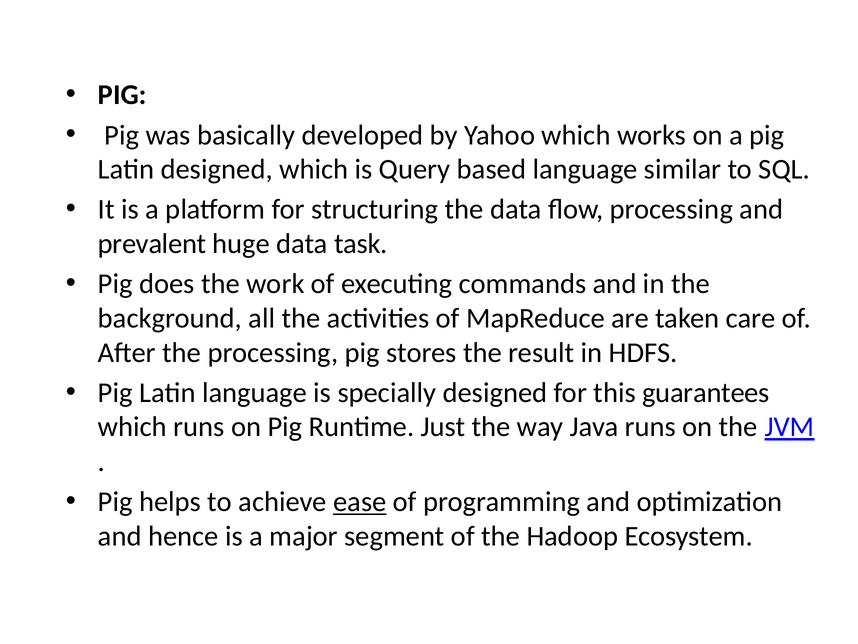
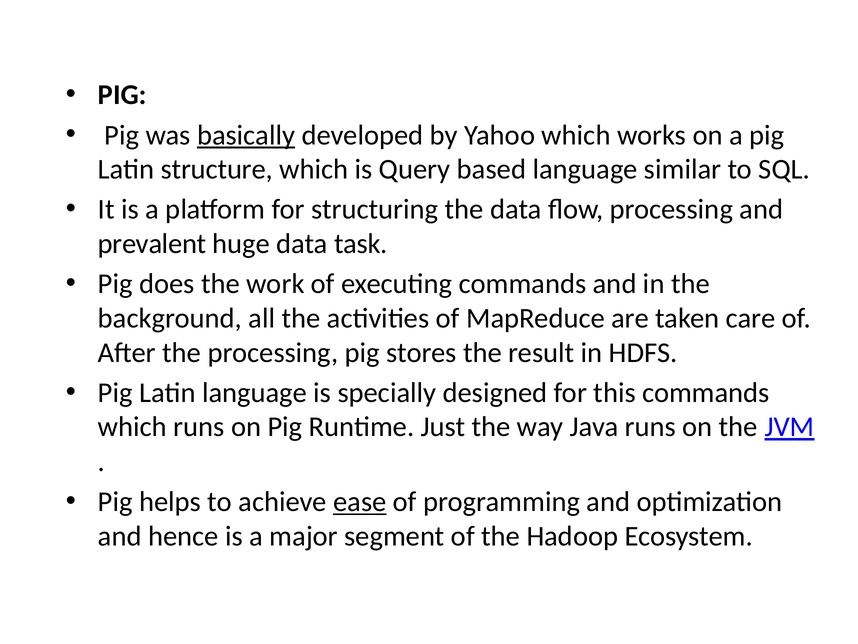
basically underline: none -> present (246, 135)
Latin designed: designed -> structure (217, 169)
this guarantees: guarantees -> commands (706, 392)
